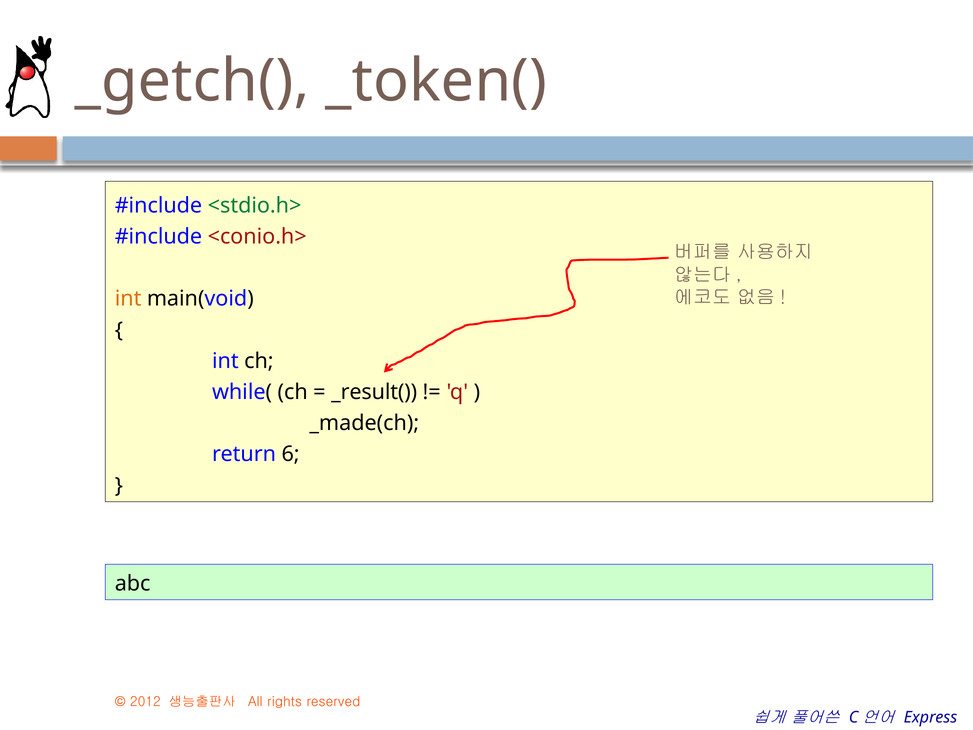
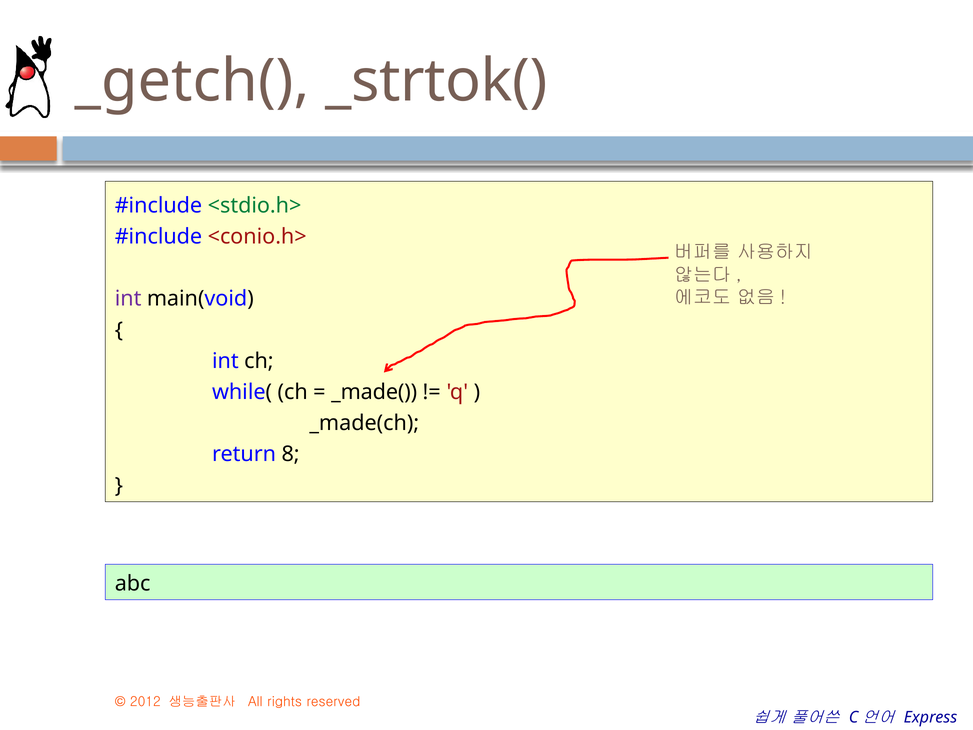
_token(: _token( -> _strtok( (436, 81)
int colour: orange -> purple (128, 299)
_result(: _result( -> _made( (374, 392)
6: 6 -> 8 (291, 454)
